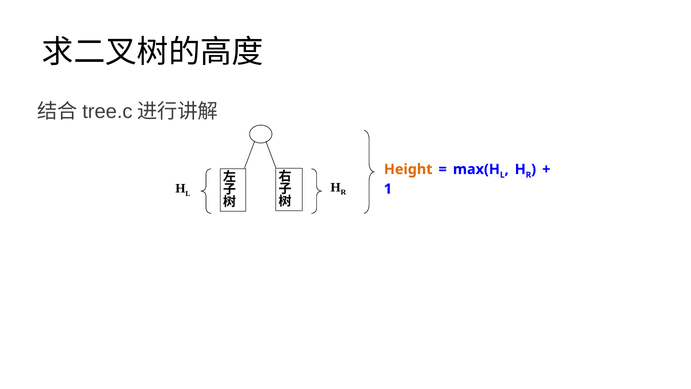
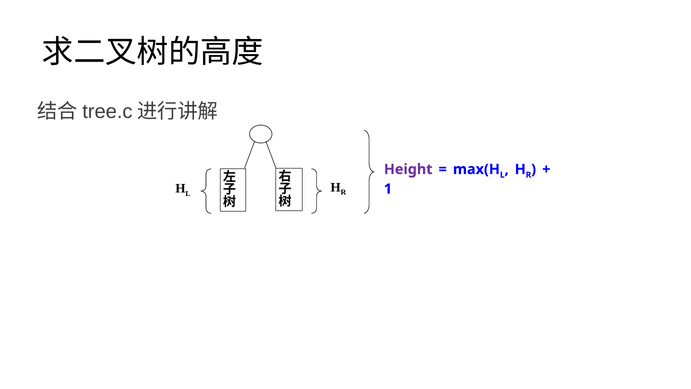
Height colour: orange -> purple (408, 169)
